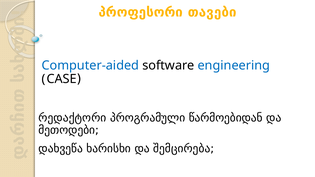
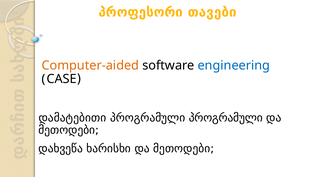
Computer-aided colour: blue -> orange (90, 65)
რედაქტორი: რედაქტორი -> დამატებითი (72, 118)
პროგრამული წარმოებიდან: წარმოებიდან -> პროგრამული (226, 118)
ხარისხი და შემცირება: შემცირება -> მეთოდები (184, 149)
